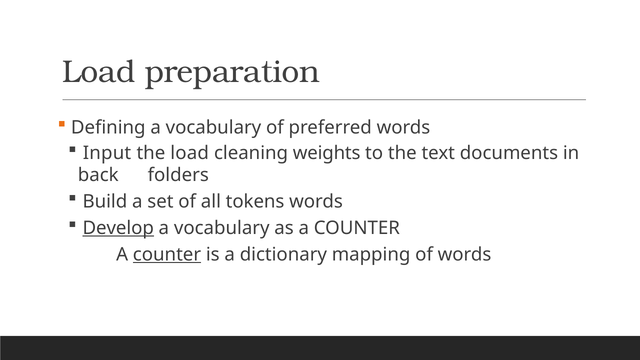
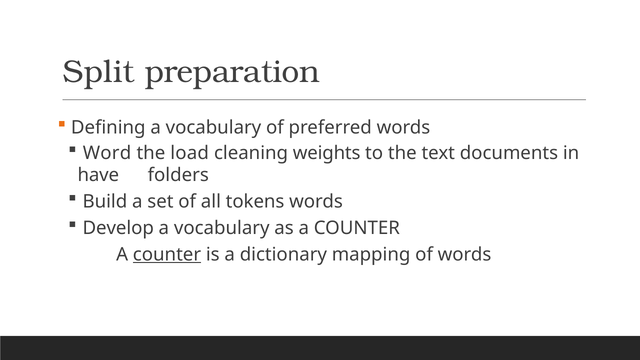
Load: Load -> Split (99, 72)
Input: Input -> Word (107, 153)
back: back -> have (98, 175)
Develop underline: present -> none (118, 228)
